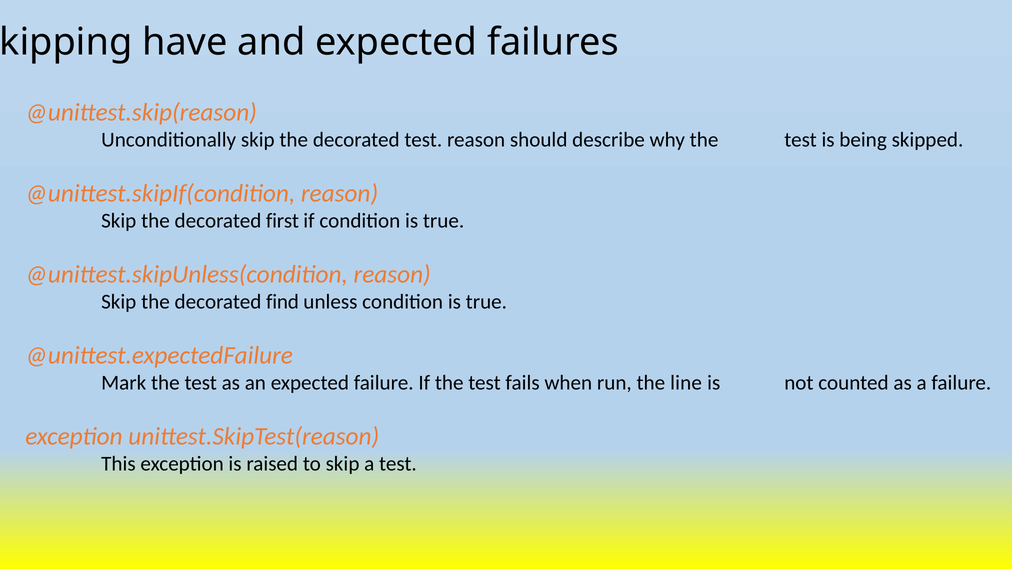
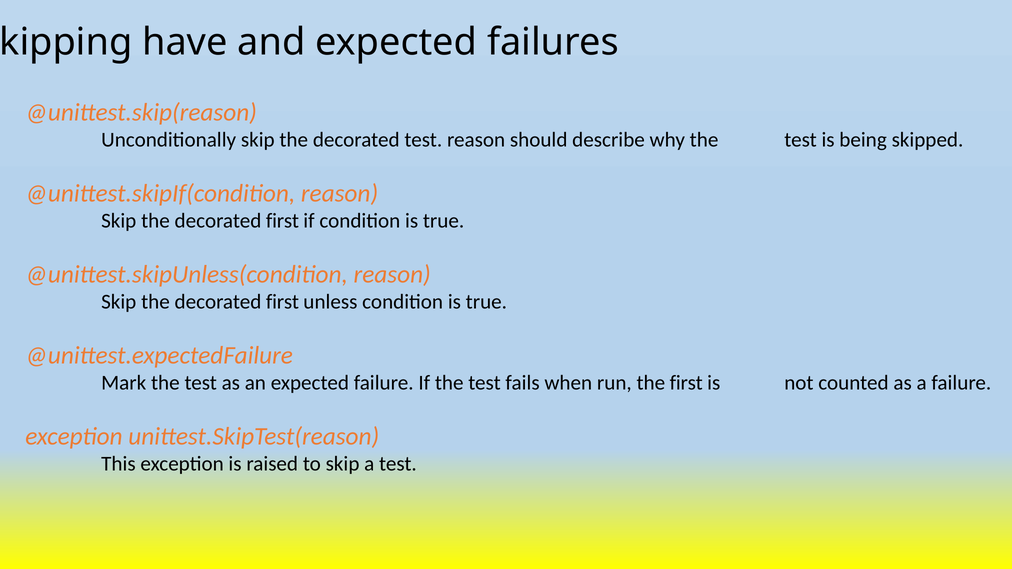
find: find -> first (283, 302)
the line: line -> first (686, 383)
